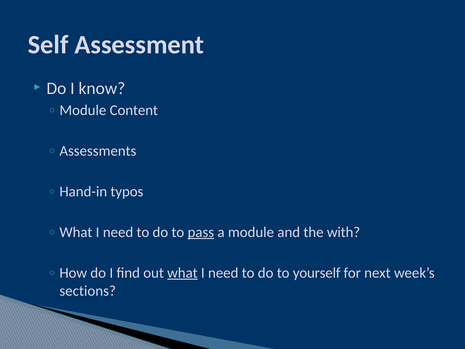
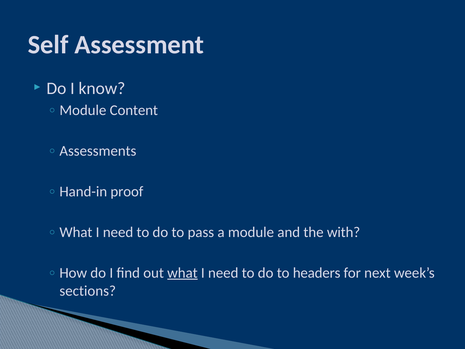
typos: typos -> proof (127, 191)
pass underline: present -> none (201, 232)
yourself: yourself -> headers (317, 273)
